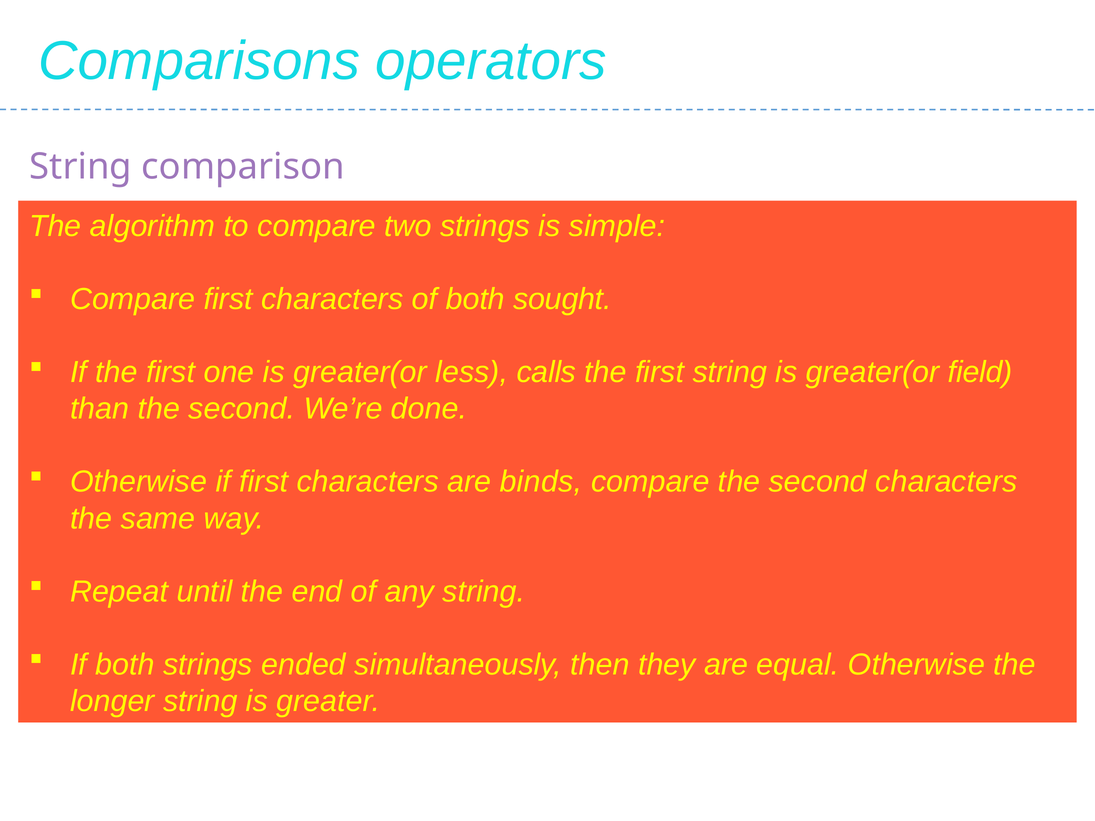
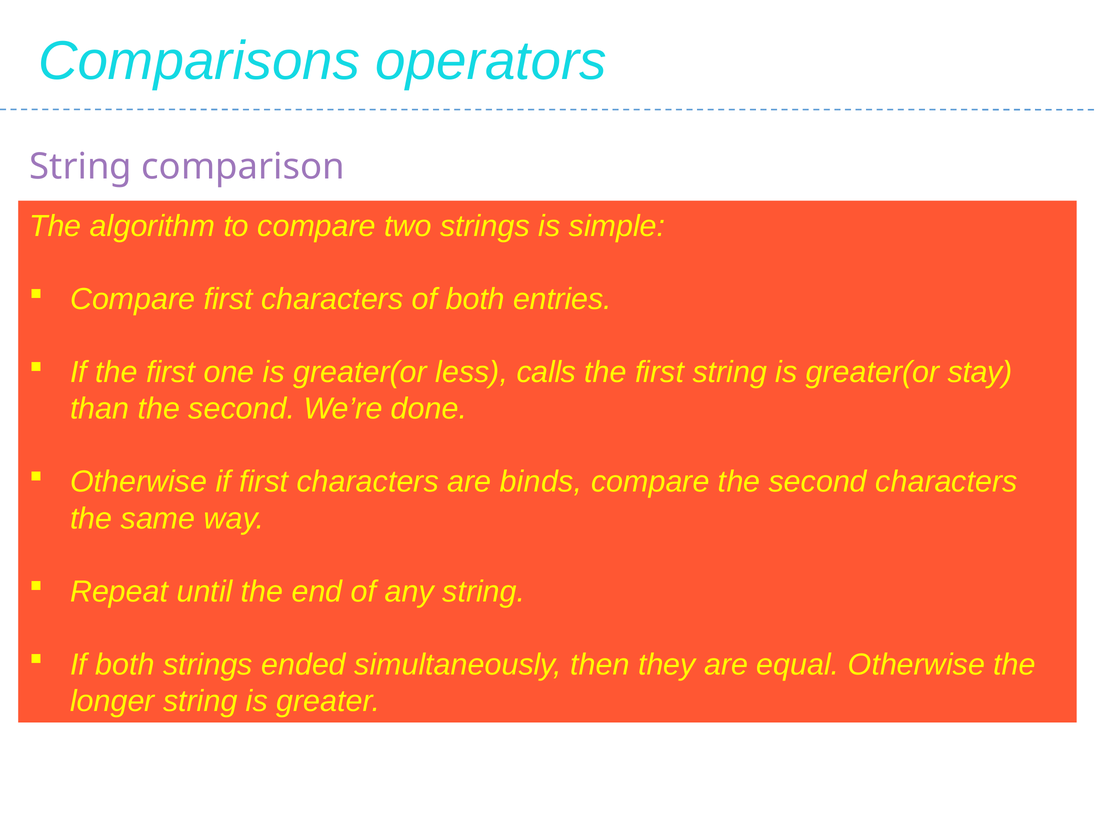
sought: sought -> entries (562, 300)
field: field -> stay (980, 373)
